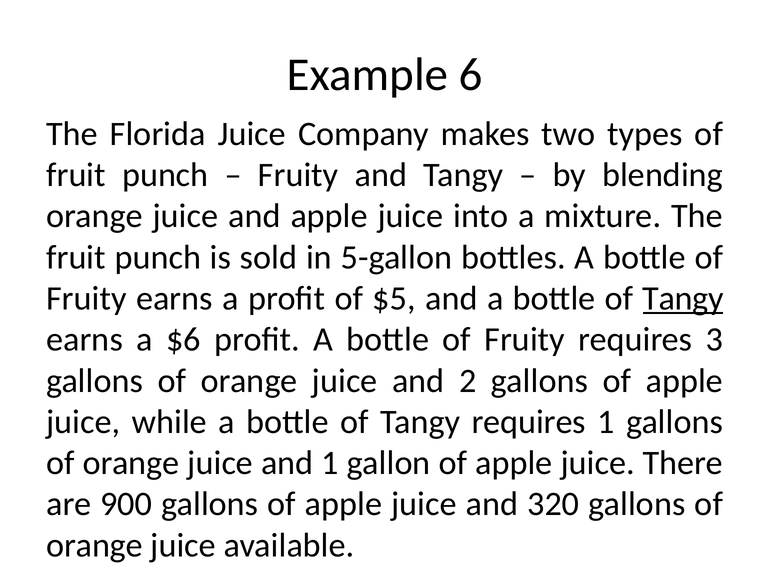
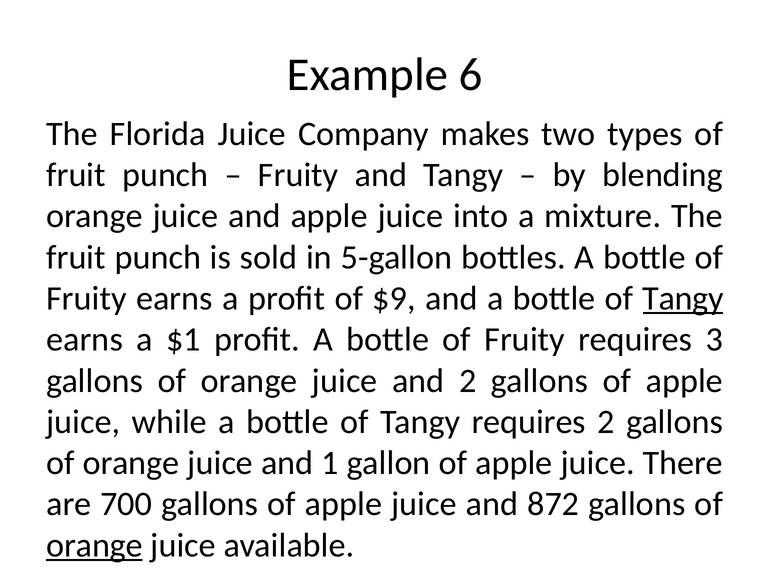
$5: $5 -> $9 (394, 298)
$6: $6 -> $1 (183, 339)
requires 1: 1 -> 2 (606, 421)
900: 900 -> 700 (126, 504)
320: 320 -> 872 (553, 504)
orange underline: none -> present (95, 545)
